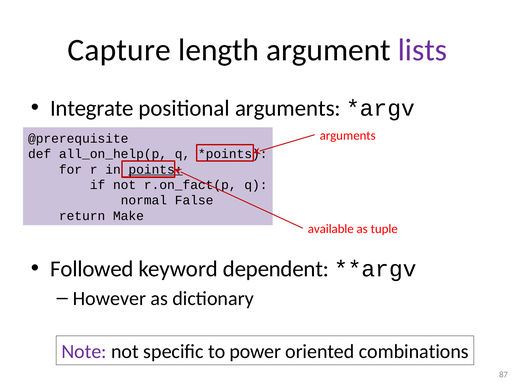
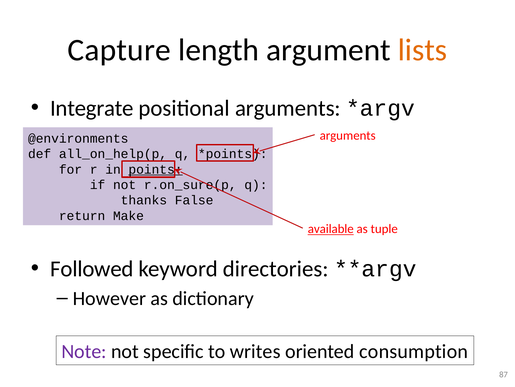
lists colour: purple -> orange (422, 50)
@prerequisite: @prerequisite -> @environments (78, 138)
r.on_fact(p: r.on_fact(p -> r.on_sure(p (190, 185)
normal: normal -> thanks (144, 200)
available underline: none -> present (331, 229)
dependent: dependent -> directories (276, 268)
power: power -> writes (255, 351)
combinations: combinations -> consumption (414, 351)
